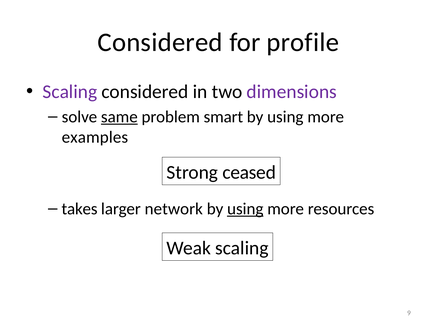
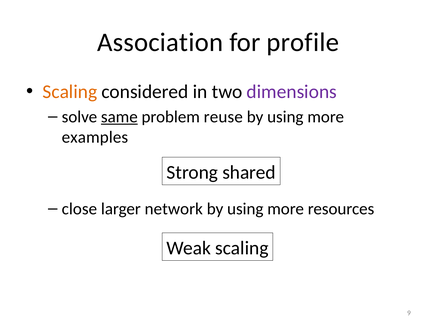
Considered: Considered -> Association (160, 42)
Scaling colour: purple -> orange (70, 92)
smart: smart -> reuse (223, 117)
ceased: ceased -> shared (249, 172)
takes: takes -> close (79, 209)
using underline: present -> none (245, 209)
